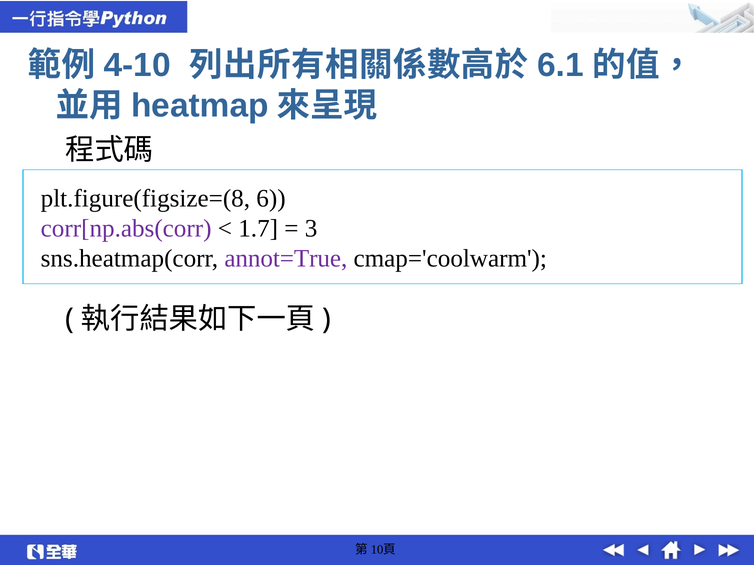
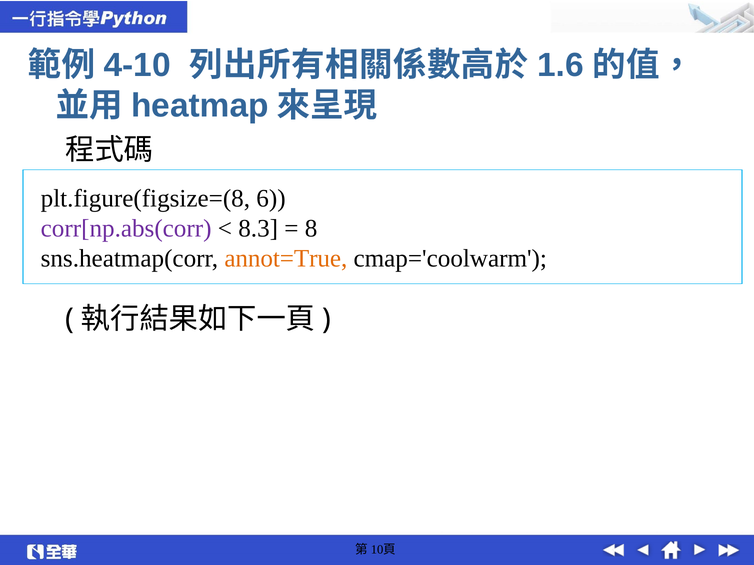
6.1: 6.1 -> 1.6 (561, 65)
1.7: 1.7 -> 8.3 (258, 229)
3: 3 -> 8 (311, 229)
annot=True colour: purple -> orange (286, 259)
